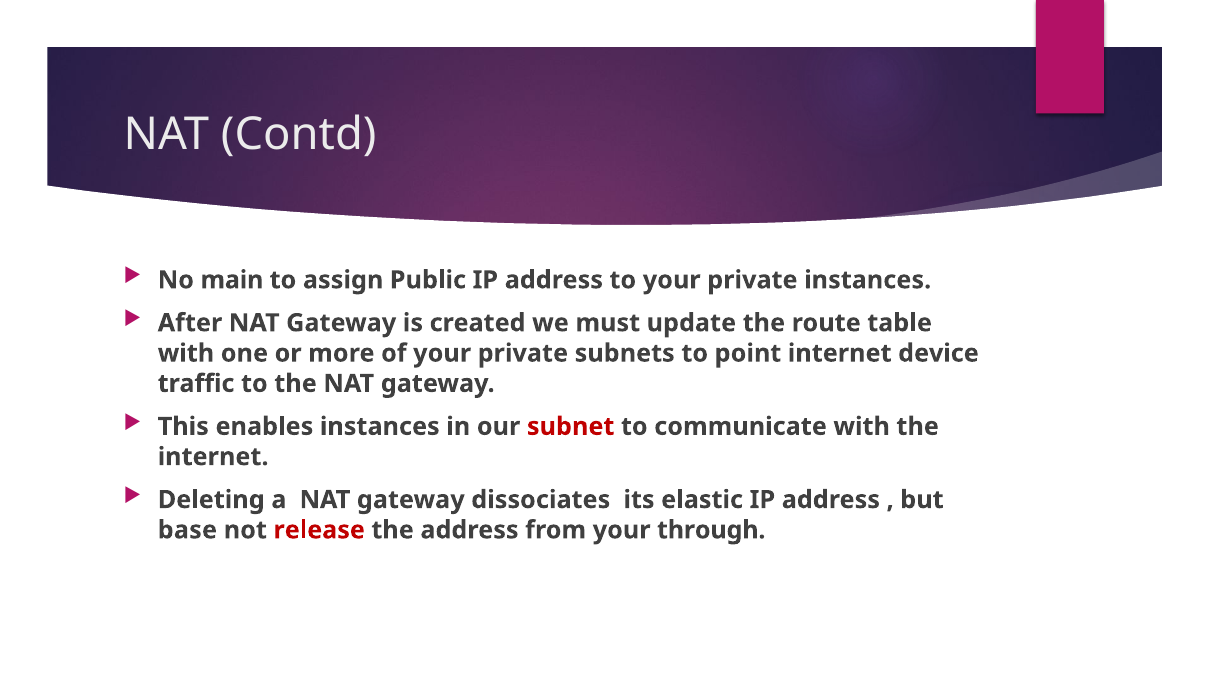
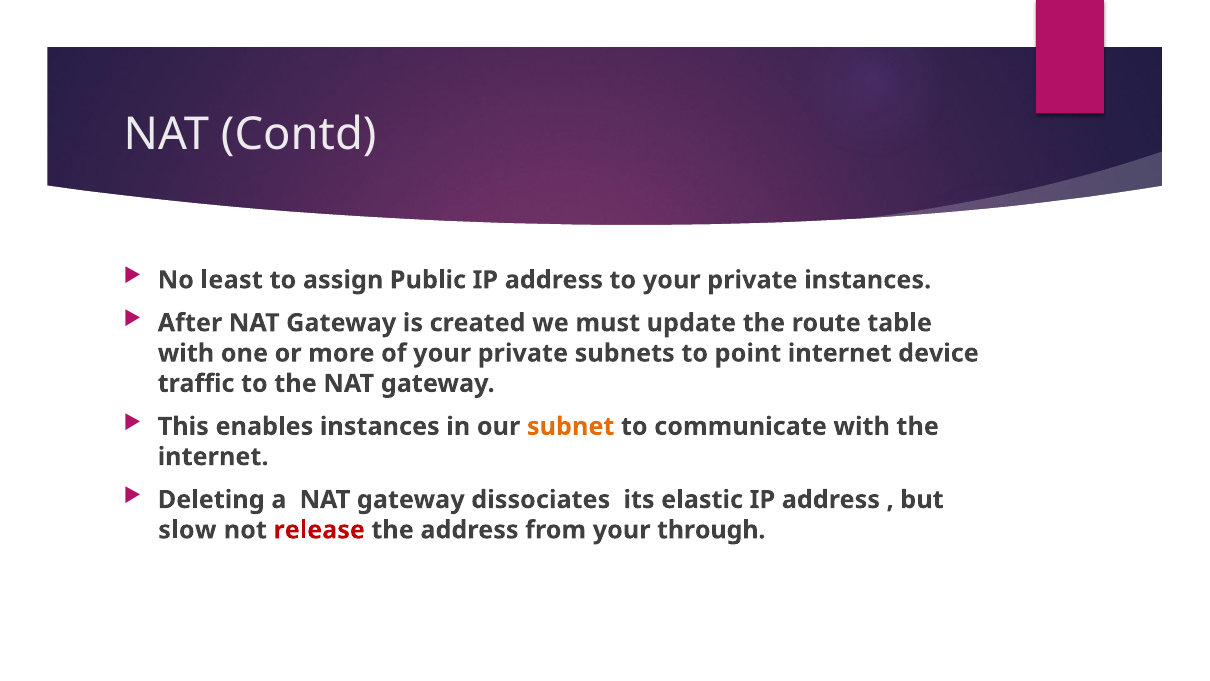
main: main -> least (232, 280)
subnet colour: red -> orange (571, 426)
base: base -> slow (187, 530)
